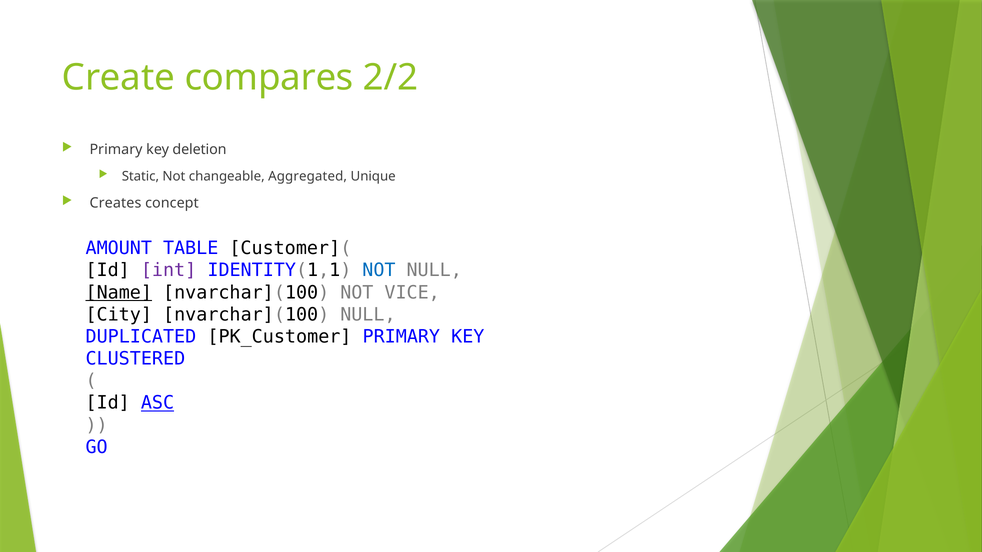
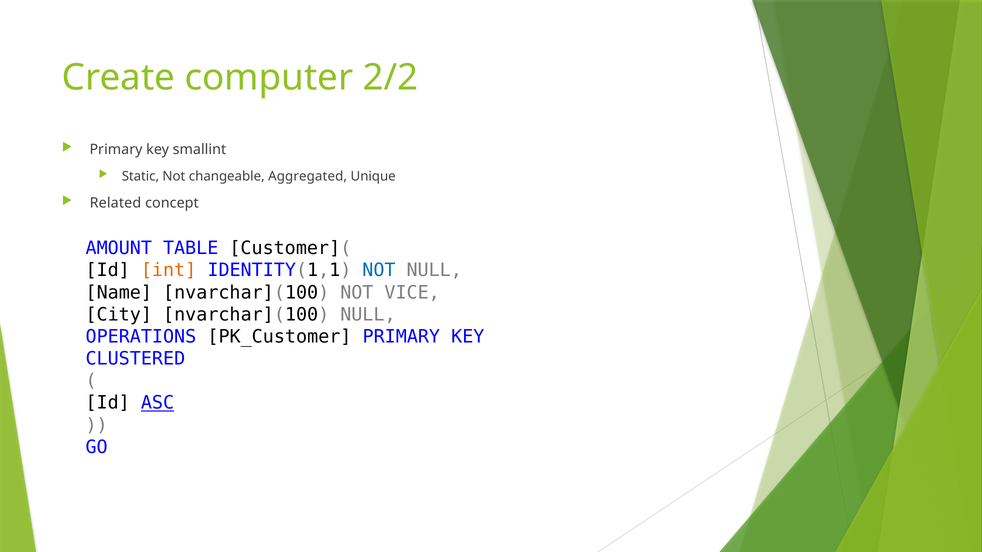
compares: compares -> computer (269, 77)
deletion: deletion -> smallint (199, 150)
Creates: Creates -> Related (115, 203)
int colour: purple -> orange (169, 271)
Name underline: present -> none (119, 293)
DUPLICATED: DUPLICATED -> OPERATIONS (141, 337)
